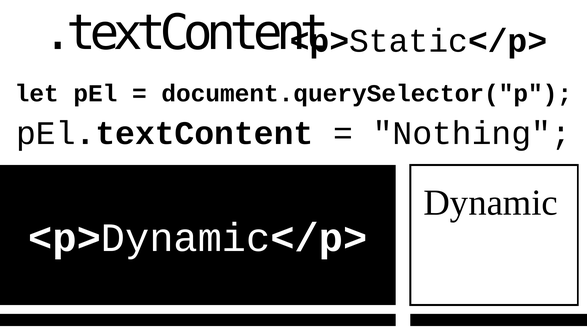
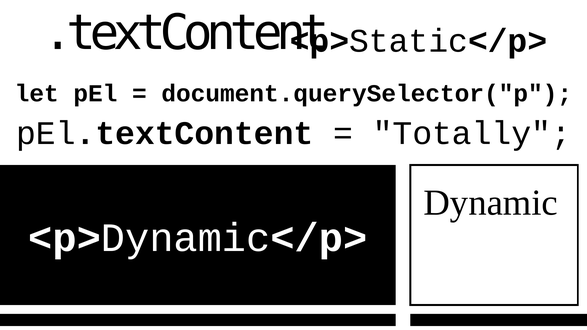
Nothing: Nothing -> Totally (472, 133)
